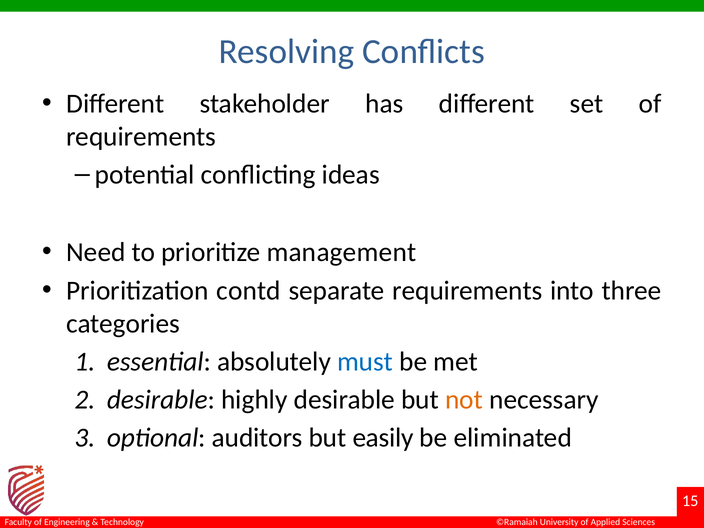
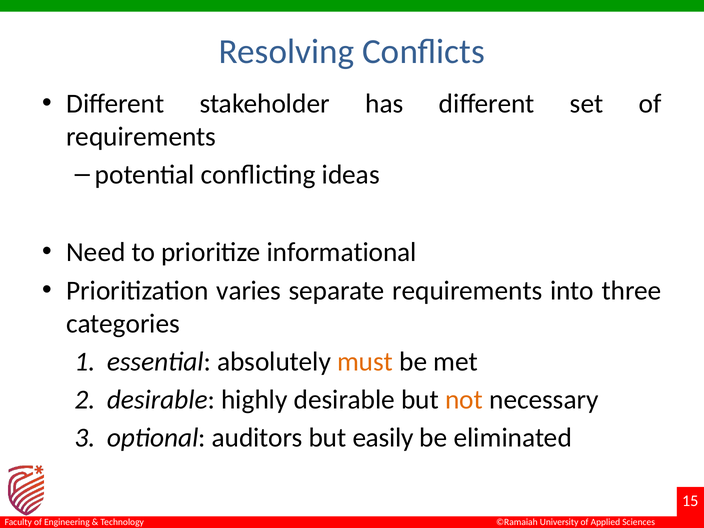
management: management -> informational (342, 252)
contd: contd -> varies (249, 291)
must colour: blue -> orange (365, 361)
